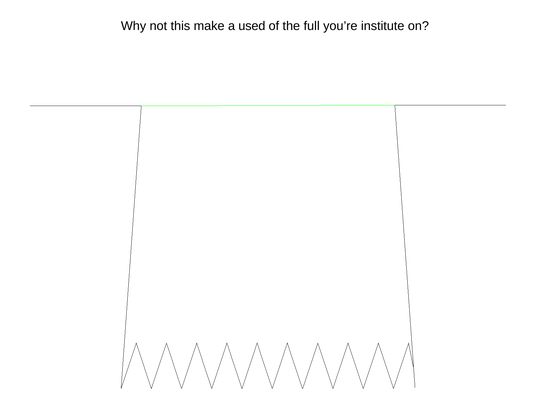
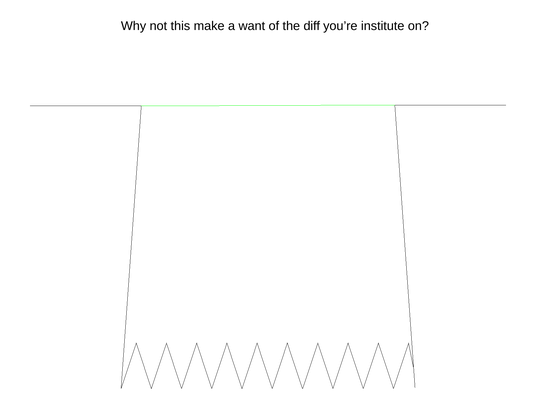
used: used -> want (252, 26)
full: full -> diff (312, 26)
